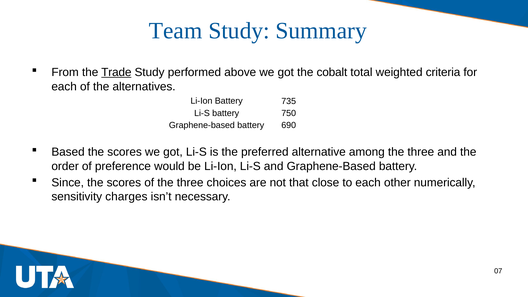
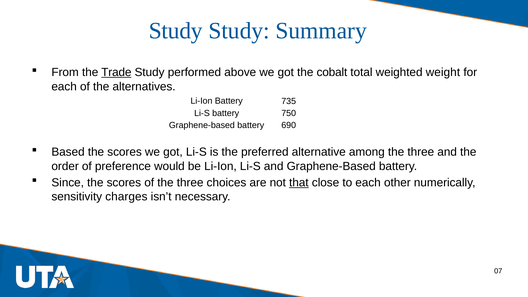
Team: Team -> Study (176, 31)
criteria: criteria -> weight (443, 72)
that underline: none -> present (299, 183)
